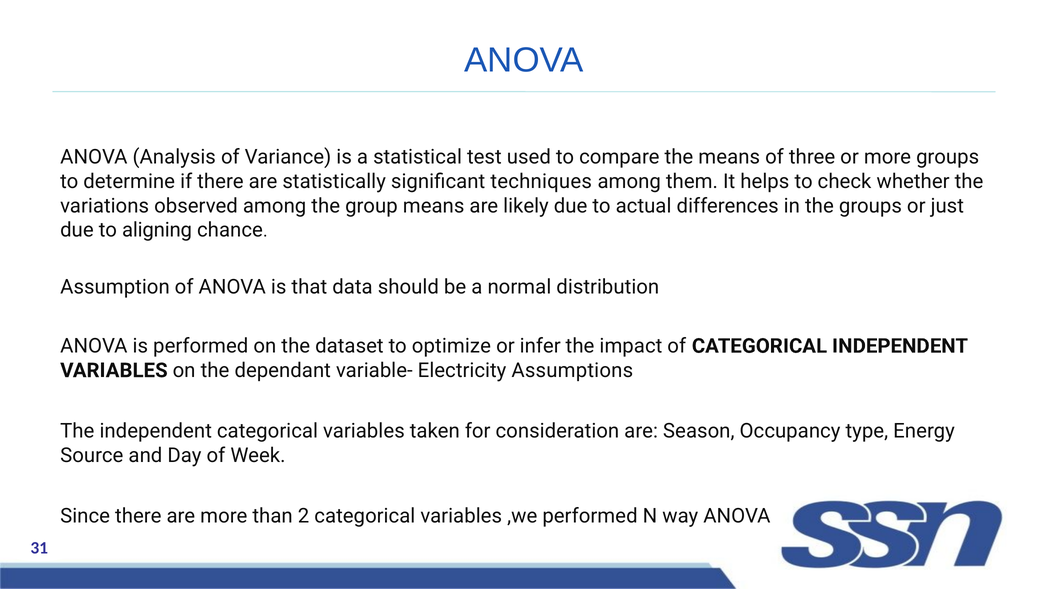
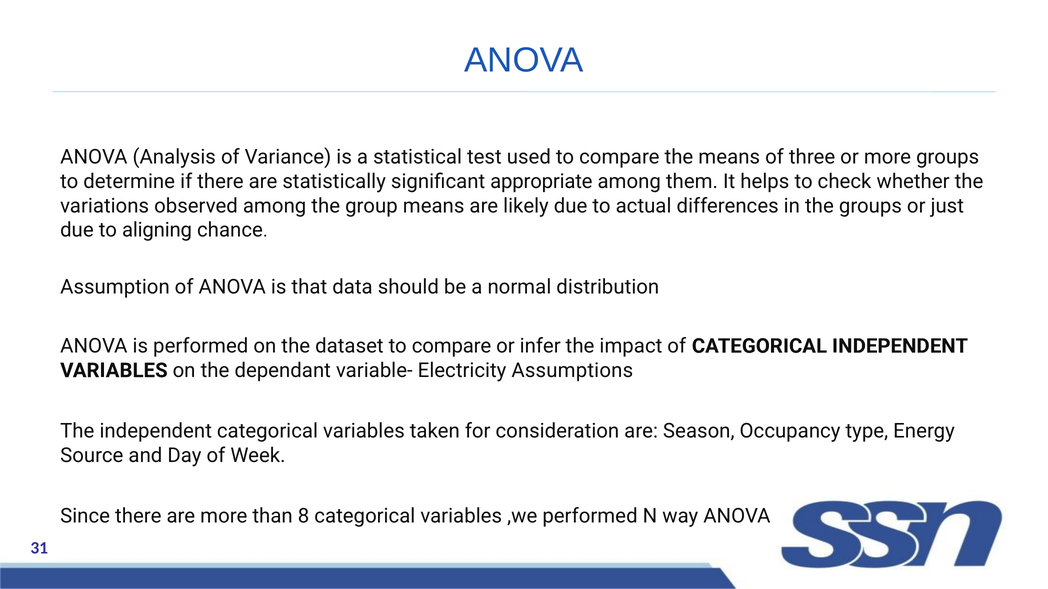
techniques: techniques -> appropriate (541, 182)
dataset to optimize: optimize -> compare (452, 346)
2: 2 -> 8 (304, 516)
